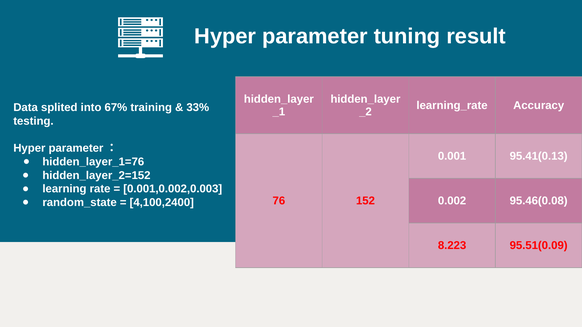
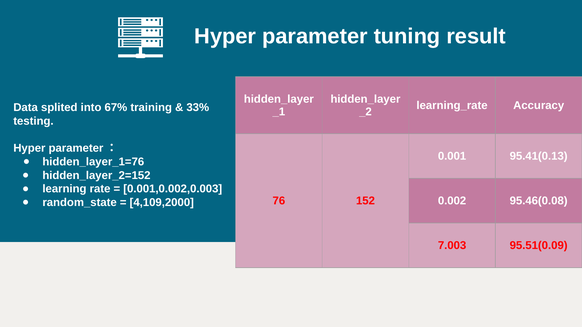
4,100,2400: 4,100,2400 -> 4,109,2000 (162, 203)
8.223: 8.223 -> 7.003 (452, 246)
